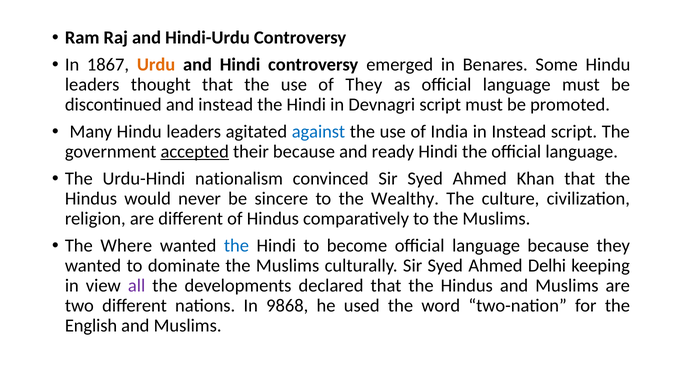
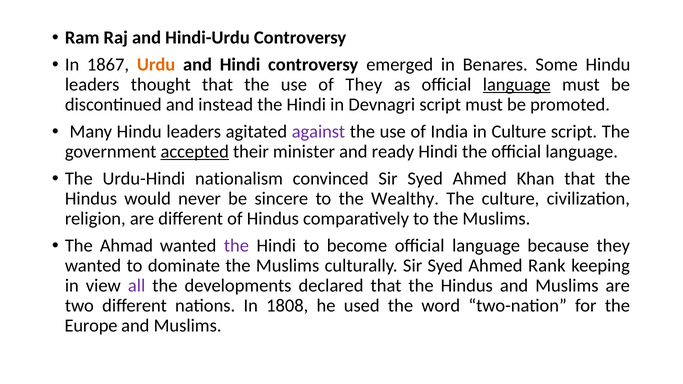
language underline: none -> present (517, 85)
against colour: blue -> purple (318, 132)
in Instead: Instead -> Culture (519, 132)
their because: because -> minister (304, 152)
Where: Where -> Ahmad (126, 246)
the colour: blue -> purple (236, 246)
Delhi: Delhi -> Rank (547, 266)
9868: 9868 -> 1808 (287, 306)
English: English -> Europe (91, 326)
